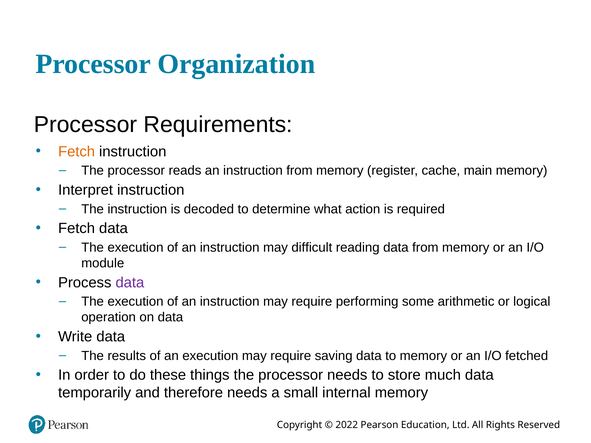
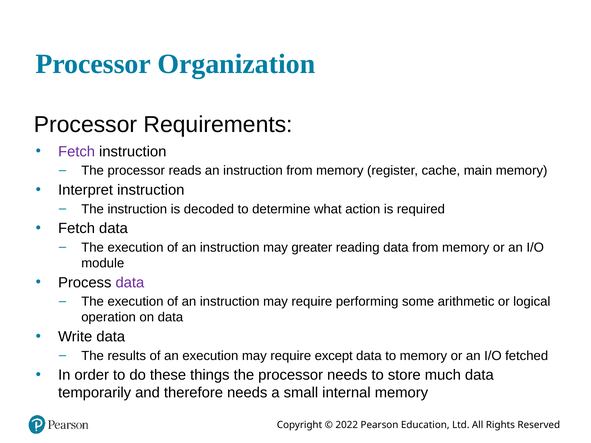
Fetch colour: orange -> purple (77, 152)
difficult: difficult -> greater (312, 248)
saving: saving -> except (334, 356)
